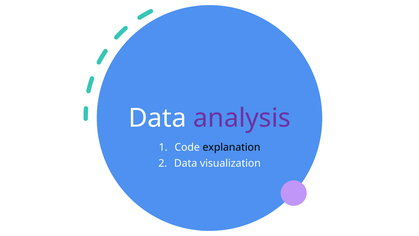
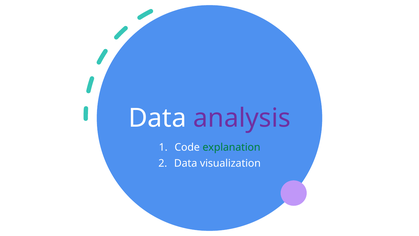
explanation colour: black -> green (231, 147)
